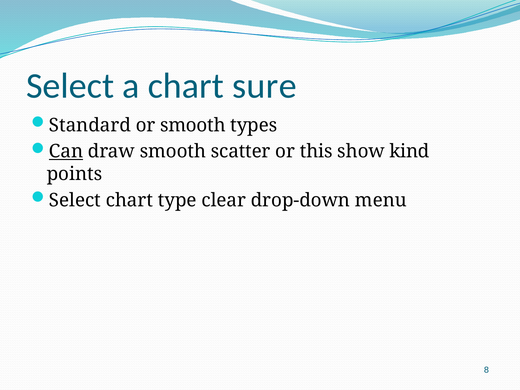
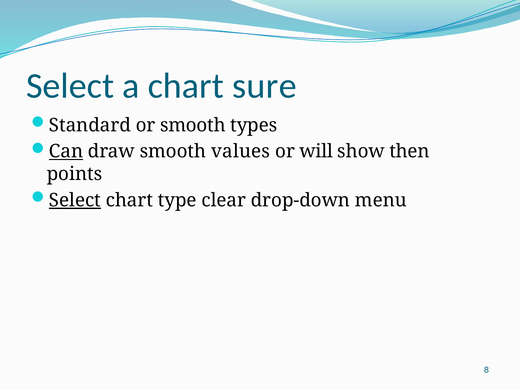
scatter: scatter -> values (241, 151)
this: this -> will (316, 151)
kind: kind -> then (409, 151)
Select underline: none -> present (75, 200)
